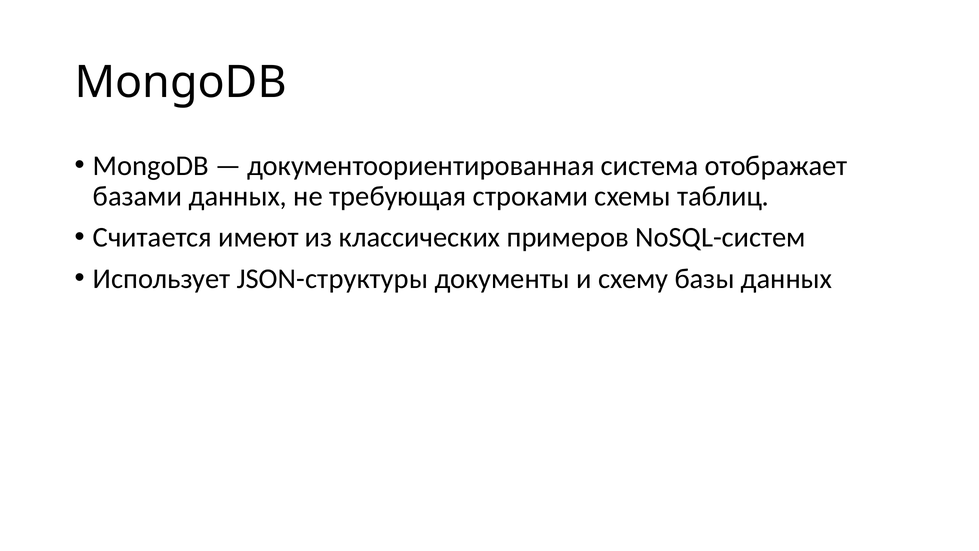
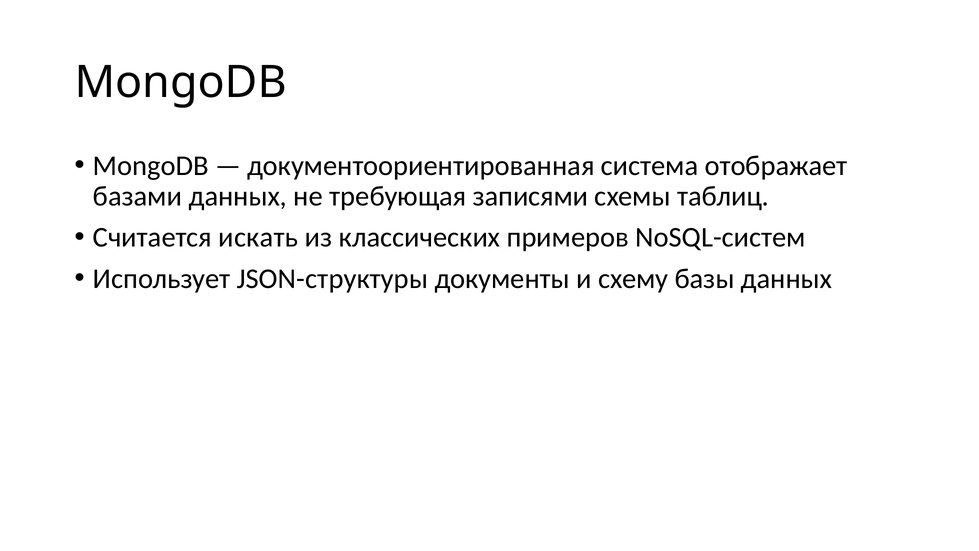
строками: строками -> записями (531, 196)
имеют: имеют -> искать (258, 237)
